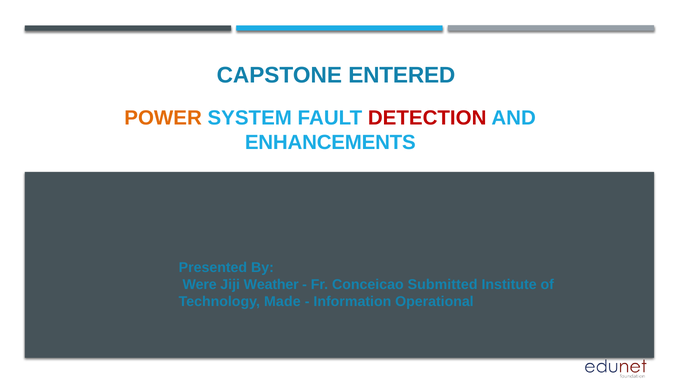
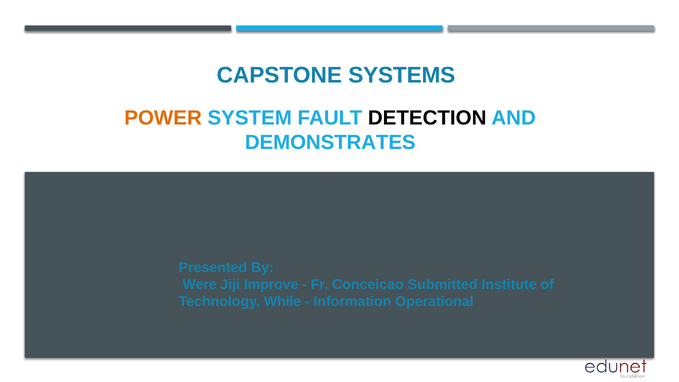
ENTERED: ENTERED -> SYSTEMS (402, 75)
DETECTION colour: red -> black (427, 118)
ENHANCEMENTS: ENHANCEMENTS -> DEMONSTRATES (330, 142)
Weather: Weather -> Improve (271, 284)
Made: Made -> While (282, 301)
